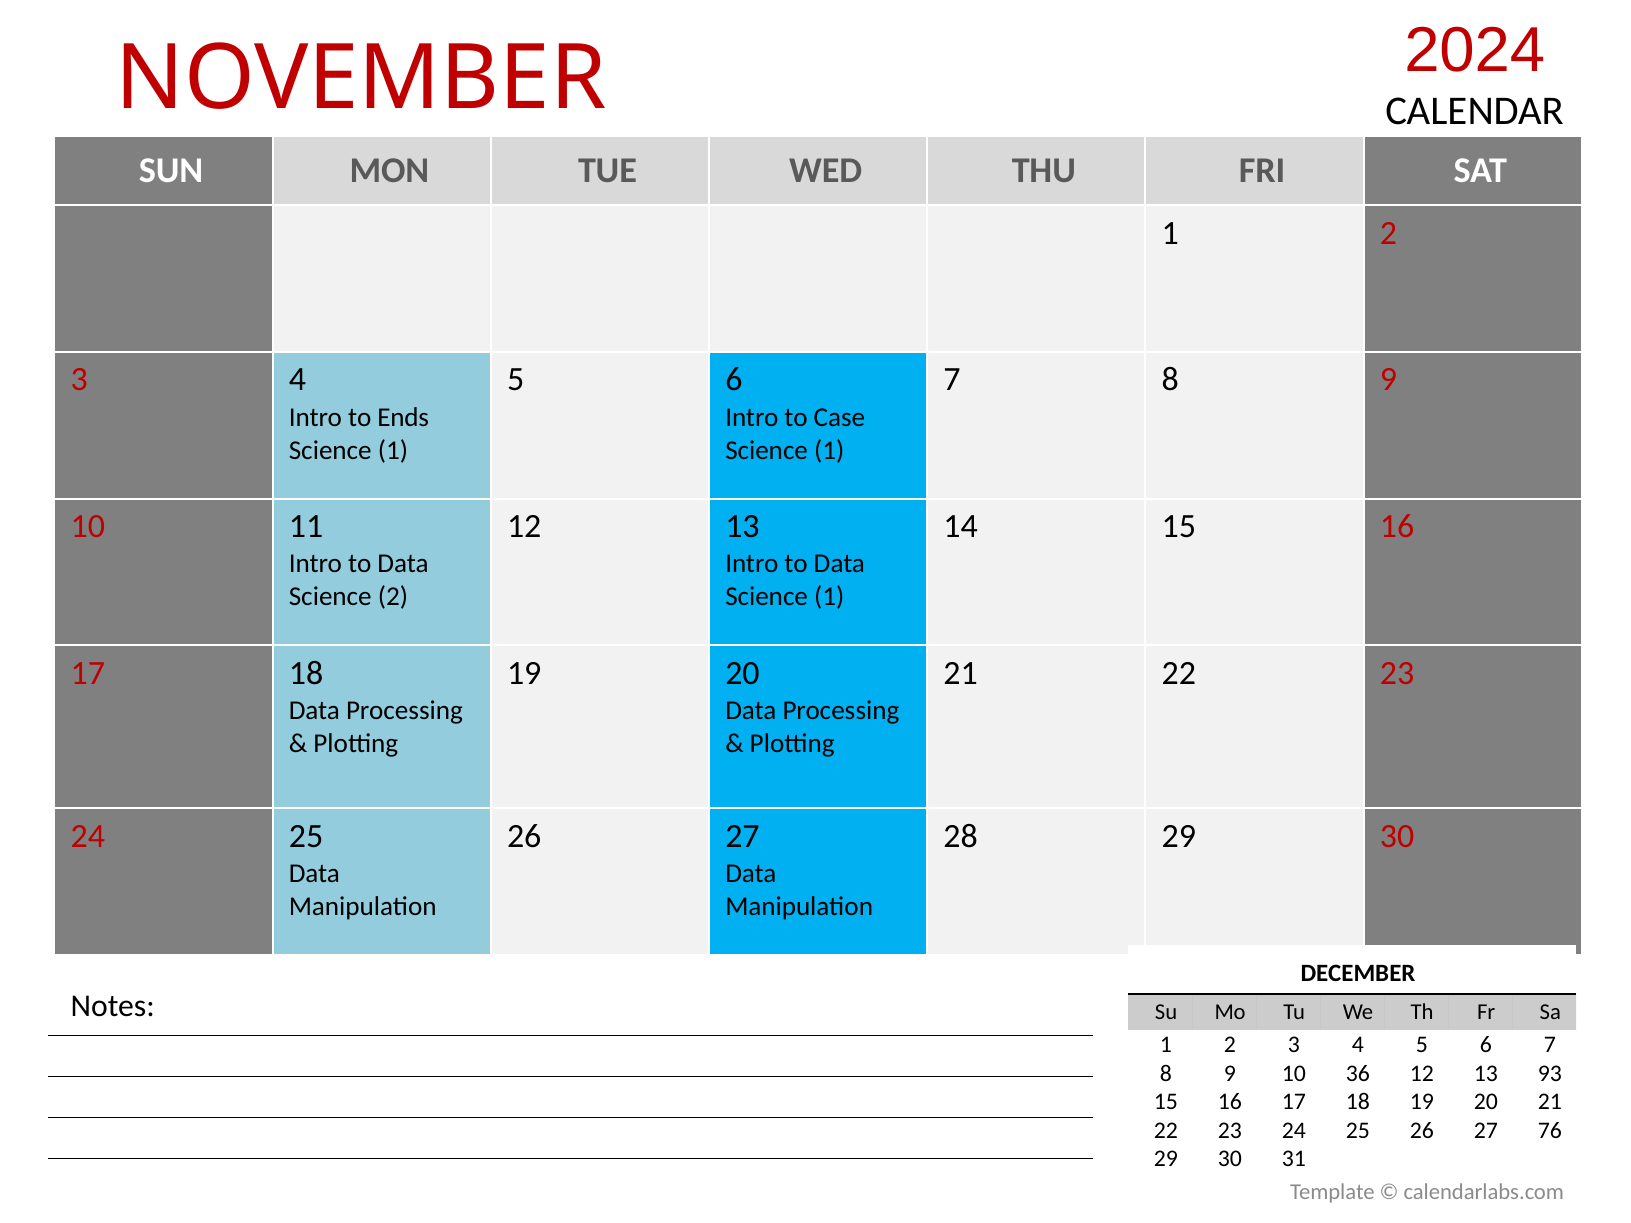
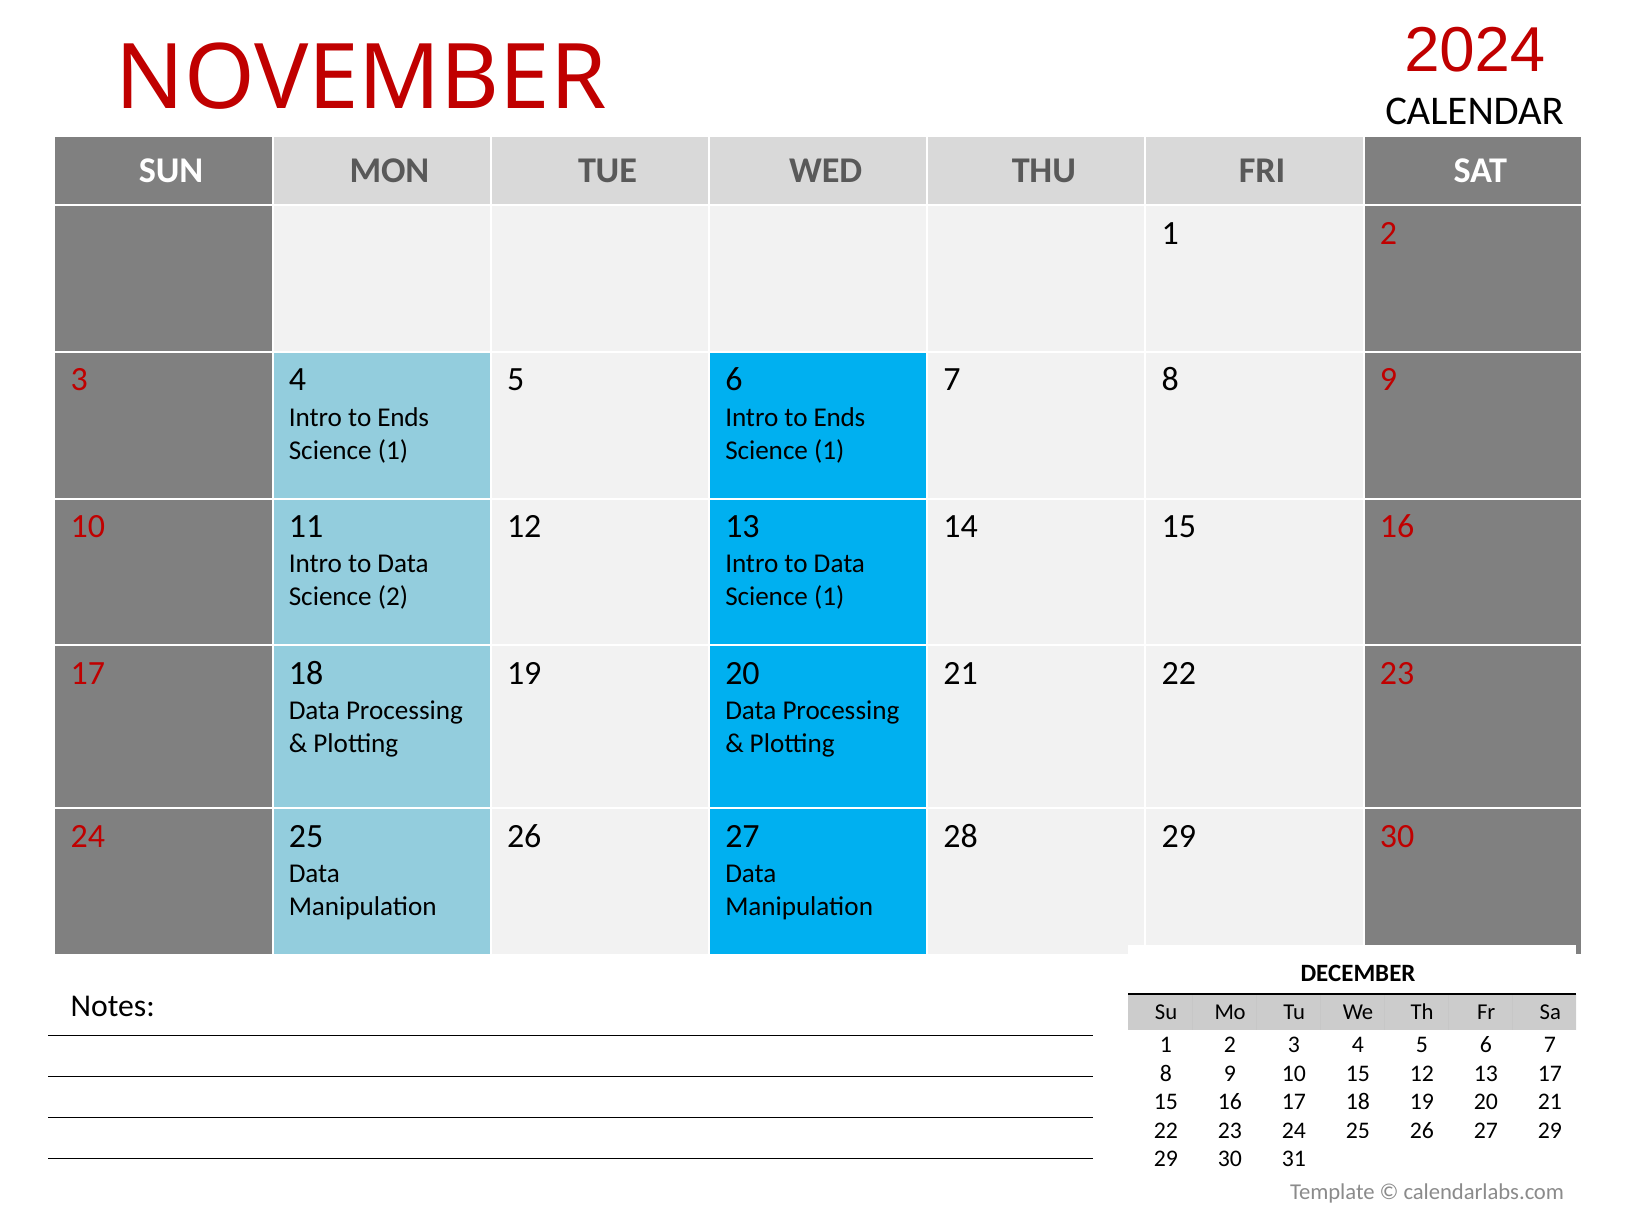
Case: Case -> Ends (840, 417)
10 36: 36 -> 15 (1358, 1074)
13 93: 93 -> 17 (1550, 1074)
27 76: 76 -> 29 (1550, 1131)
